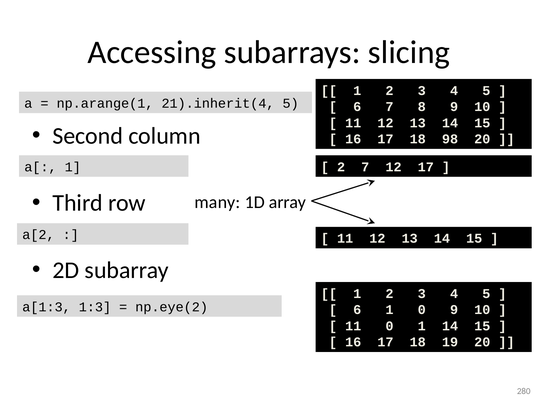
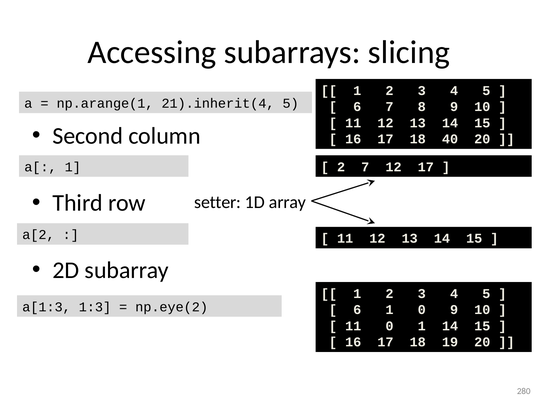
98: 98 -> 40 (450, 139)
many: many -> setter (218, 202)
